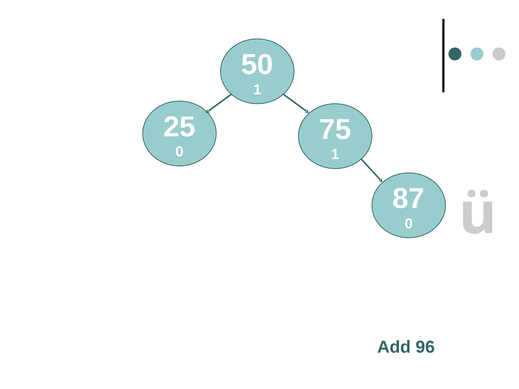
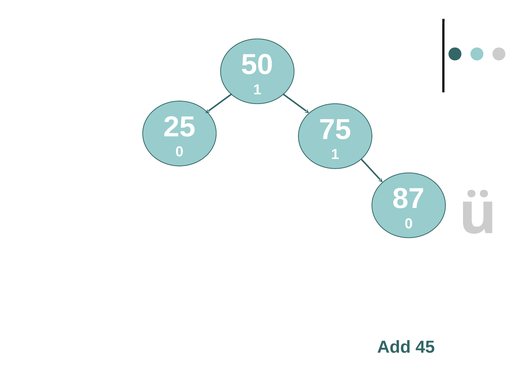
96: 96 -> 45 (425, 347)
